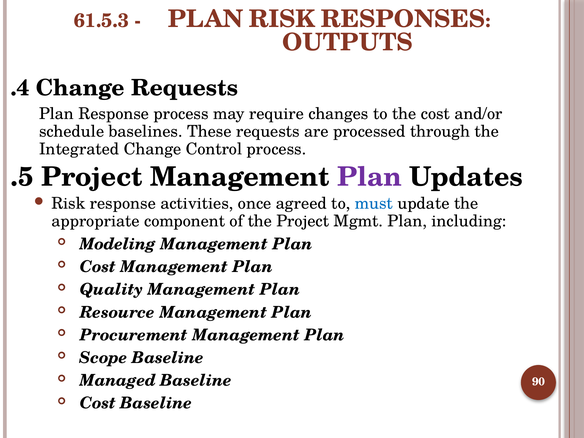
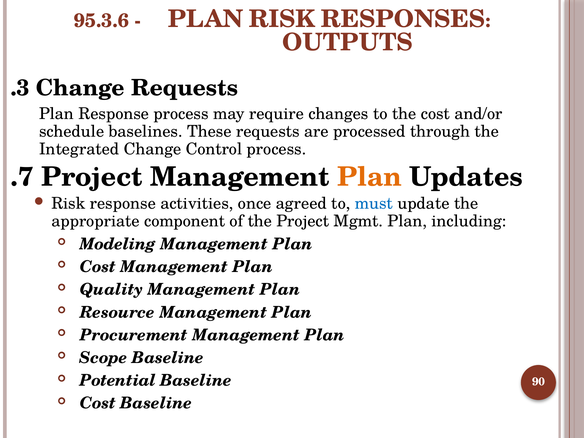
61.5.3: 61.5.3 -> 95.3.6 (101, 21)
.4: .4 -> .3 (20, 88)
.5: .5 -> .7 (22, 177)
Plan colour: purple -> orange (369, 177)
Managed: Managed -> Potential (118, 381)
